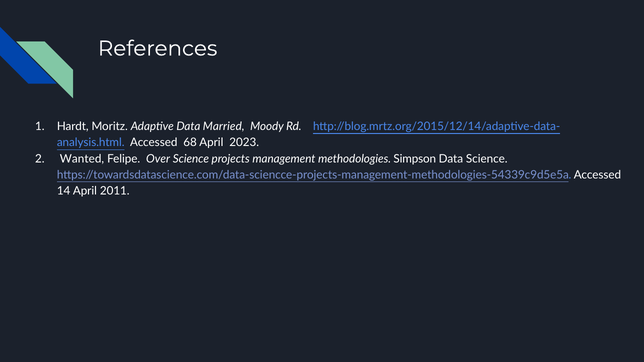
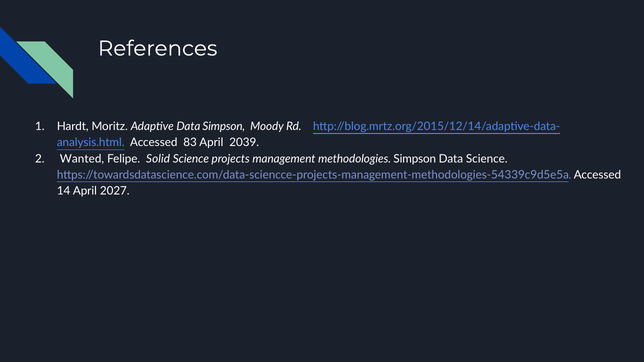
Data Married: Married -> Simpson (224, 127)
68: 68 -> 83 (190, 143)
2023: 2023 -> 2039 (244, 143)
Over: Over -> Solid (158, 159)
2011: 2011 -> 2027 (115, 191)
